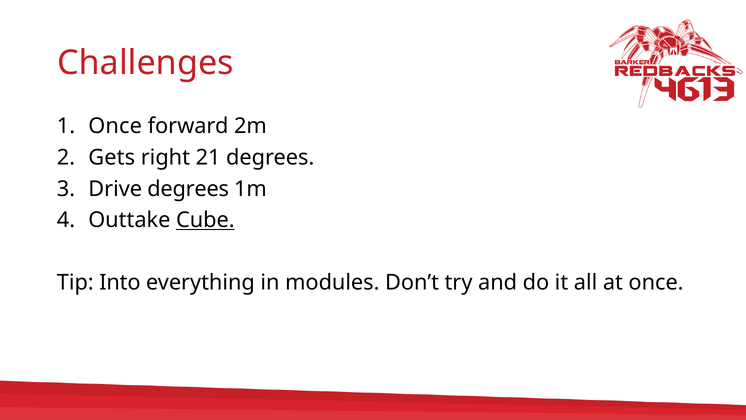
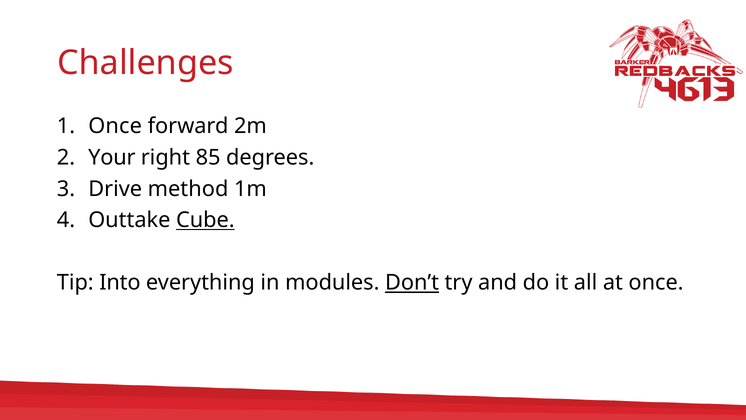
Gets: Gets -> Your (112, 157)
21: 21 -> 85 (208, 157)
Drive degrees: degrees -> method (188, 189)
Don’t underline: none -> present (412, 283)
